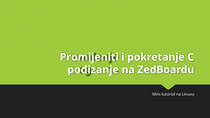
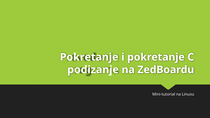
Promijeniti: Promijeniti -> Pokretanje (89, 57)
